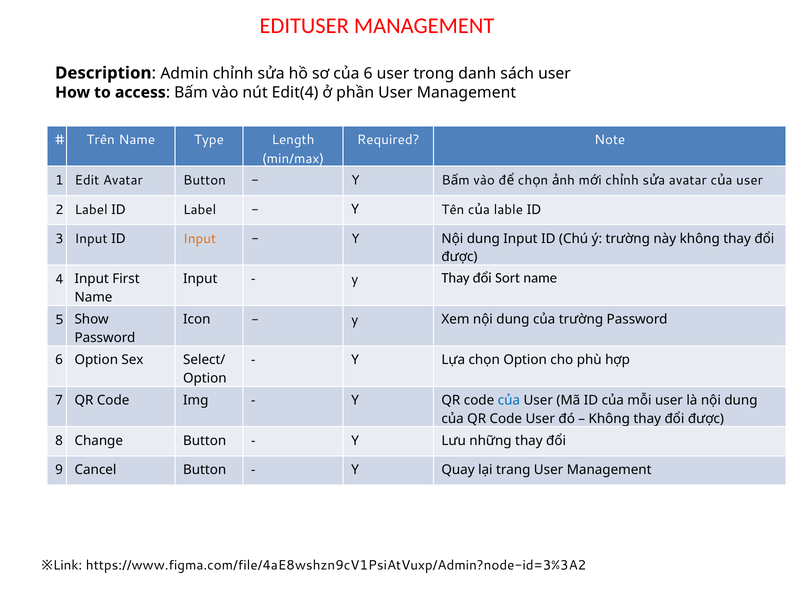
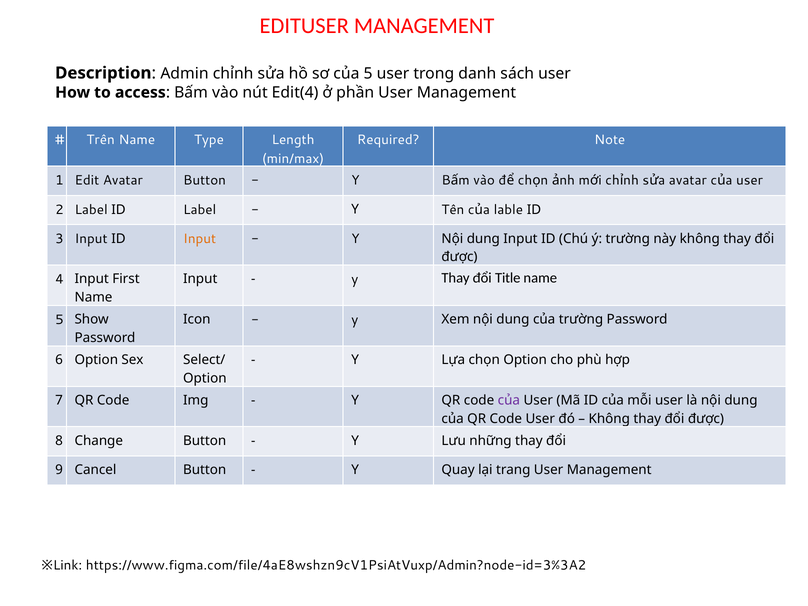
của 6: 6 -> 5 (368, 73)
Sort: Sort -> Title (508, 278)
của colour: blue -> purple (509, 400)
